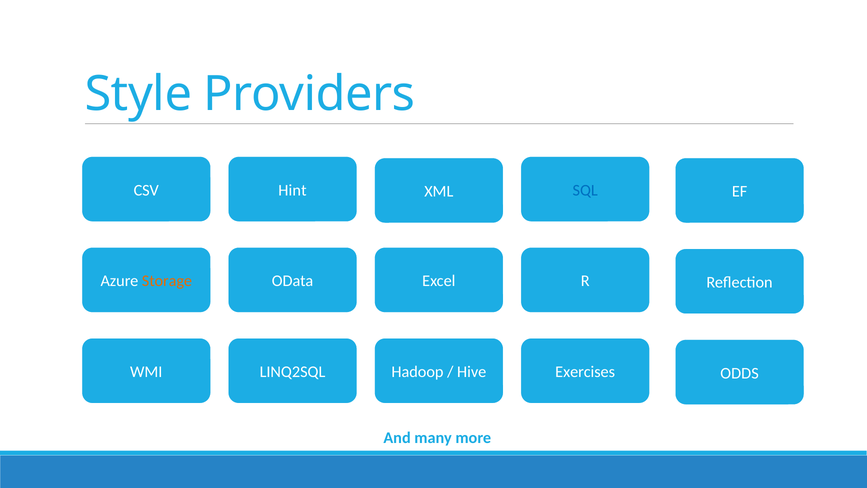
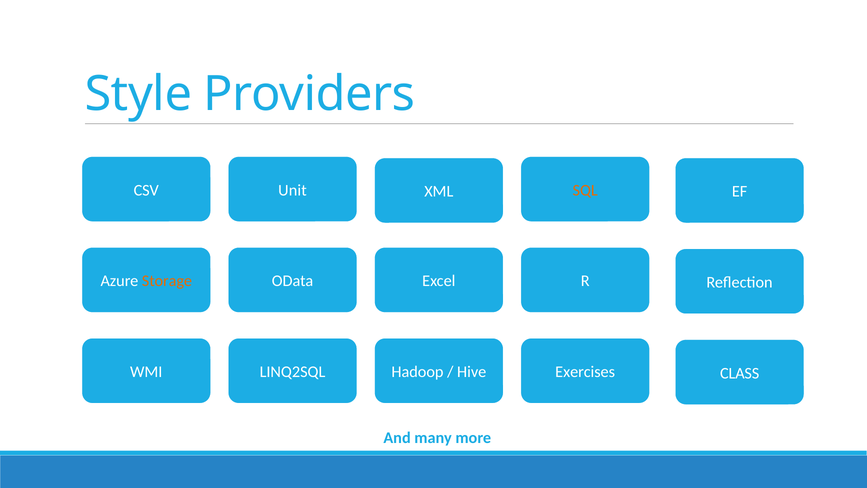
Hint: Hint -> Unit (292, 190)
SQL colour: blue -> orange (585, 190)
ODDS: ODDS -> CLASS (740, 373)
